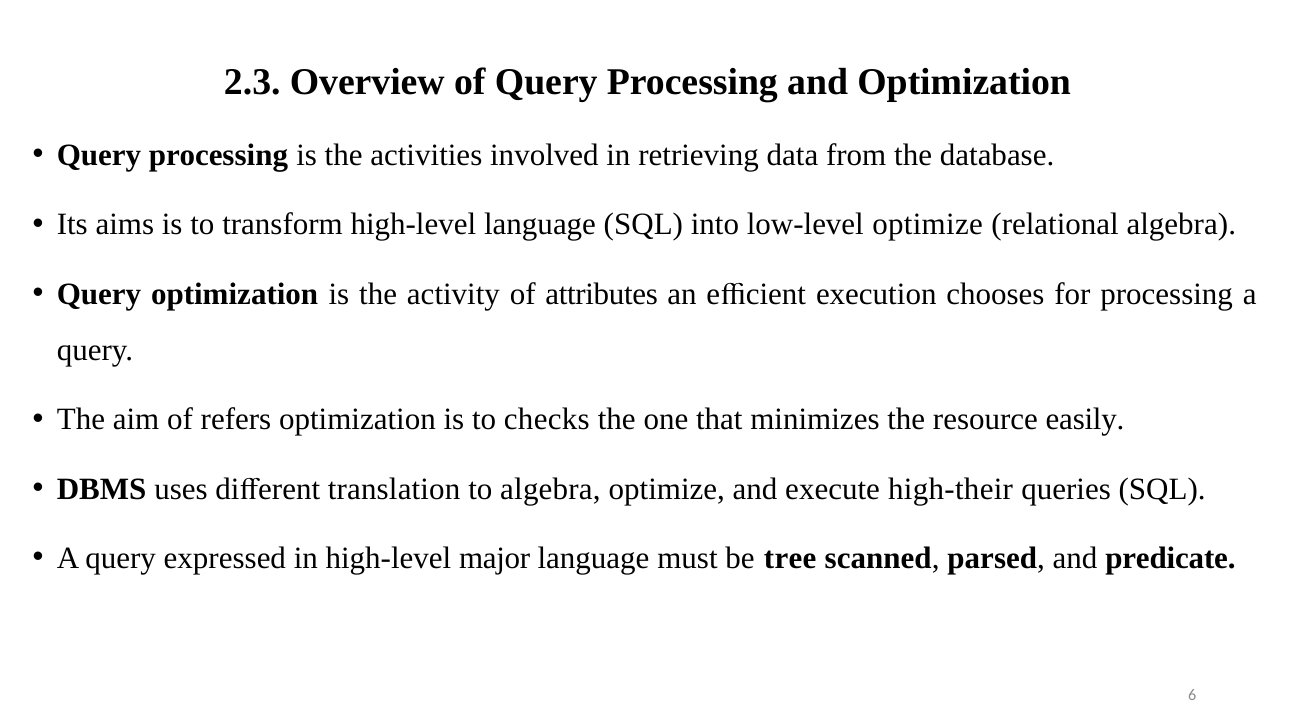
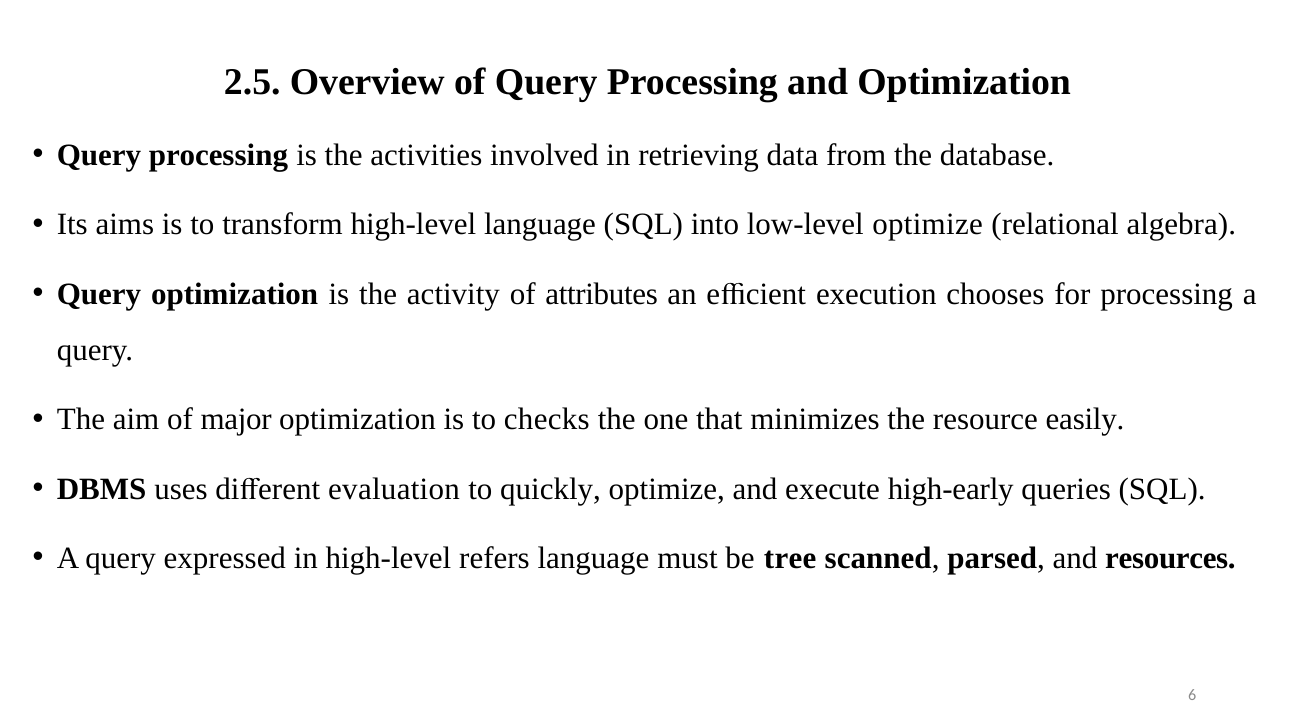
2.3: 2.3 -> 2.5 (252, 82)
refers: refers -> major (236, 420)
translation: translation -> evaluation (394, 489)
to algebra: algebra -> quickly (551, 489)
high-their: high-their -> high-early (951, 489)
major: major -> refers (494, 559)
predicate: predicate -> resources (1170, 559)
